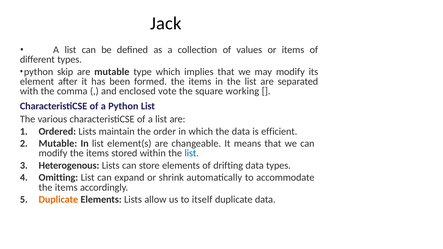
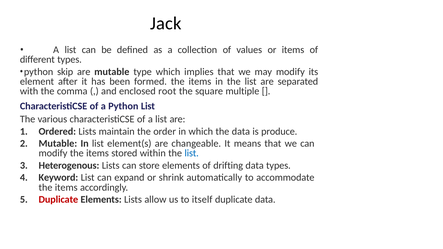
vote: vote -> root (167, 91)
working: working -> multiple (242, 91)
efficient: efficient -> produce (279, 132)
Omitting: Omitting -> Keyword (58, 178)
Duplicate colour: orange -> red (58, 200)
